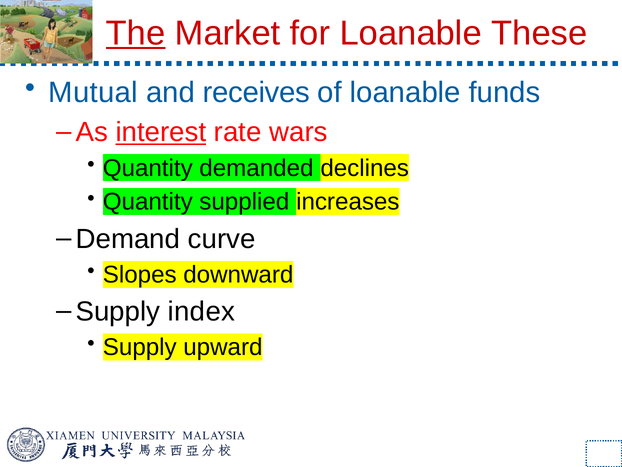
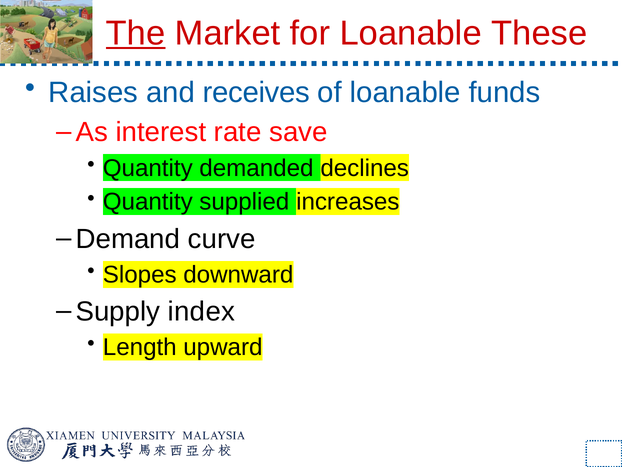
Mutual: Mutual -> Raises (93, 93)
interest underline: present -> none (161, 132)
wars: wars -> save (298, 132)
Supply: Supply -> Length (140, 347)
